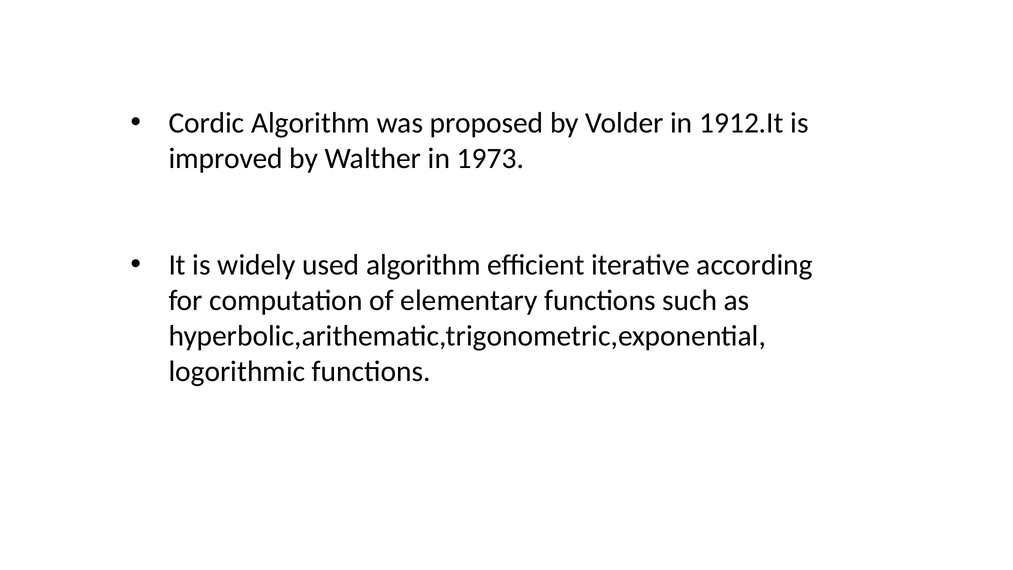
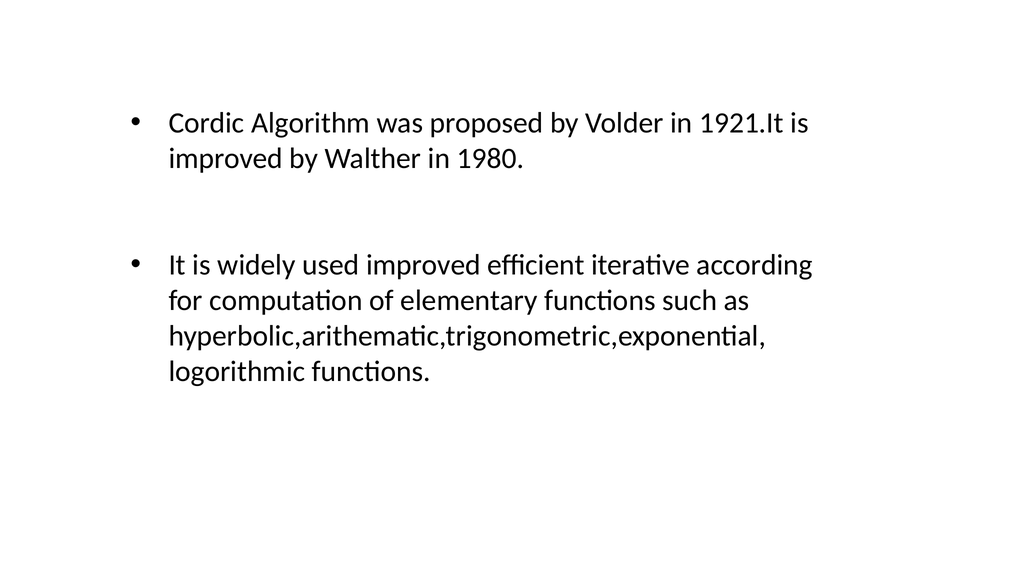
1912.It: 1912.It -> 1921.It (741, 123)
1973: 1973 -> 1980 (490, 158)
used algorithm: algorithm -> improved (423, 265)
